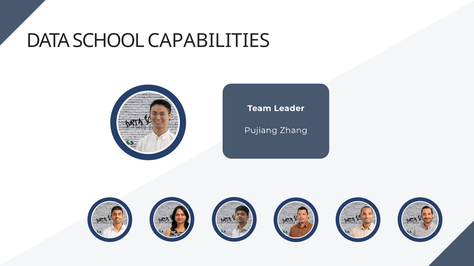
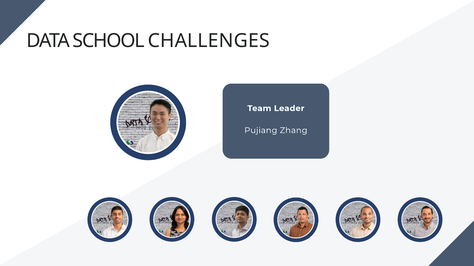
CAPABILITIES: CAPABILITIES -> CHALLENGES (209, 41)
